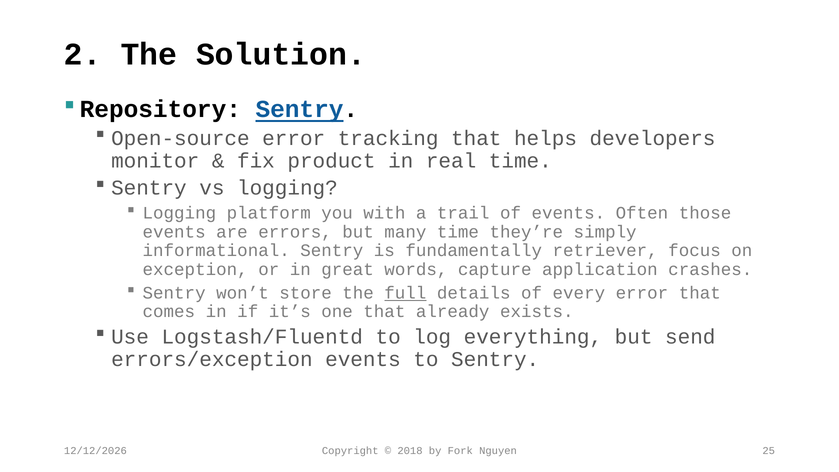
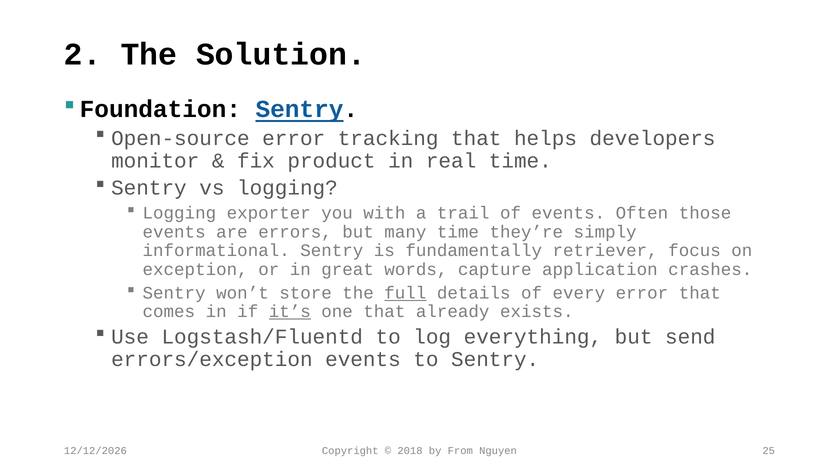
Repository: Repository -> Foundation (160, 109)
platform: platform -> exporter (269, 213)
it’s underline: none -> present (290, 312)
Fork: Fork -> From (460, 451)
